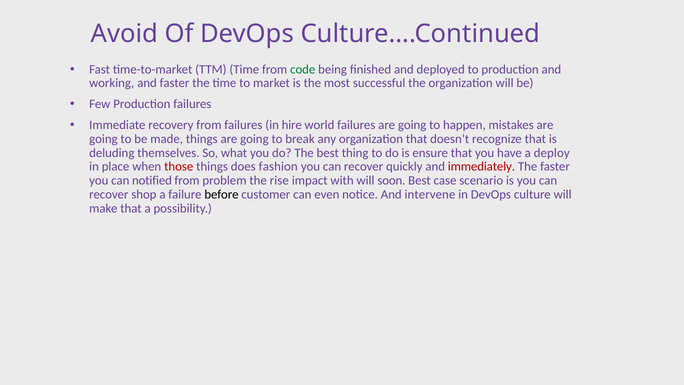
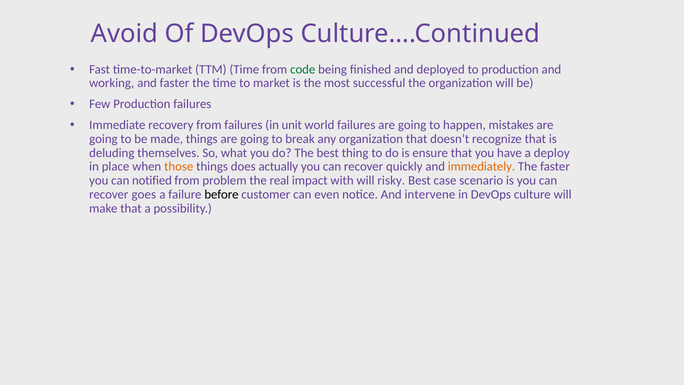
hire: hire -> unit (292, 125)
those colour: red -> orange (179, 167)
fashion: fashion -> actually (278, 167)
immediately colour: red -> orange (481, 167)
rise: rise -> real (279, 180)
soon: soon -> risky (391, 180)
shop: shop -> goes (144, 194)
